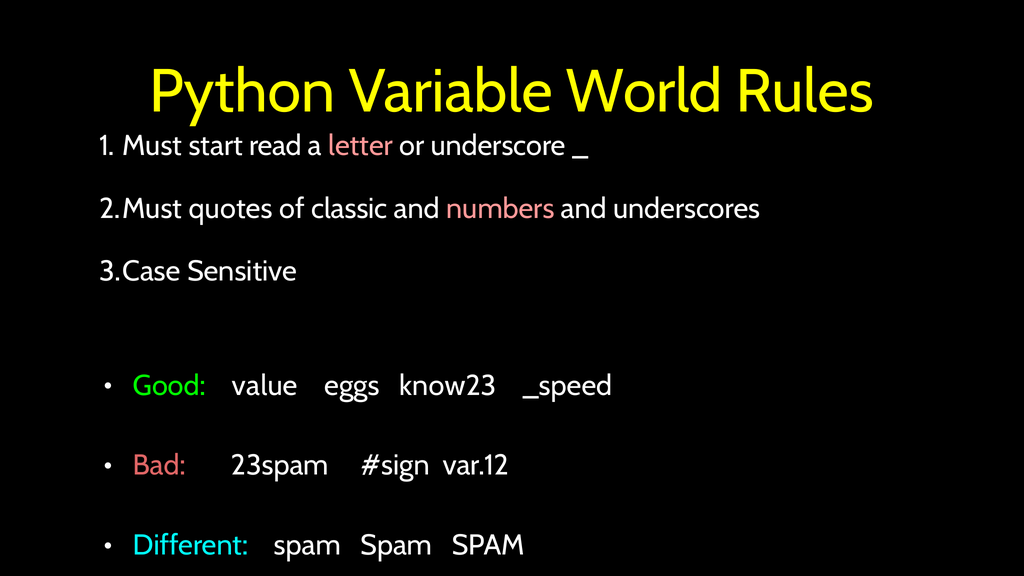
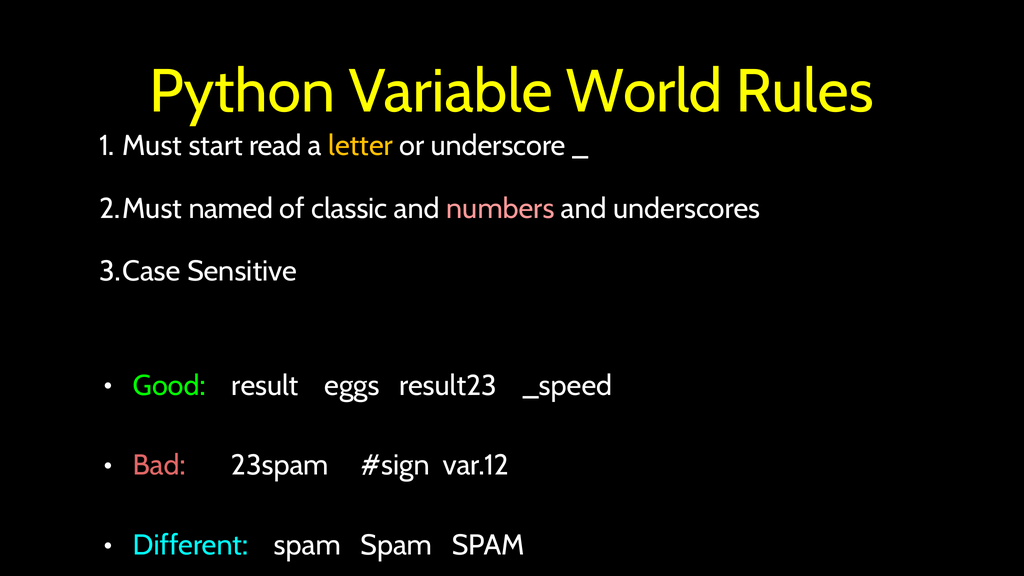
letter colour: pink -> yellow (361, 146)
quotes: quotes -> named (231, 209)
value: value -> result (265, 386)
know23: know23 -> result23 (448, 386)
